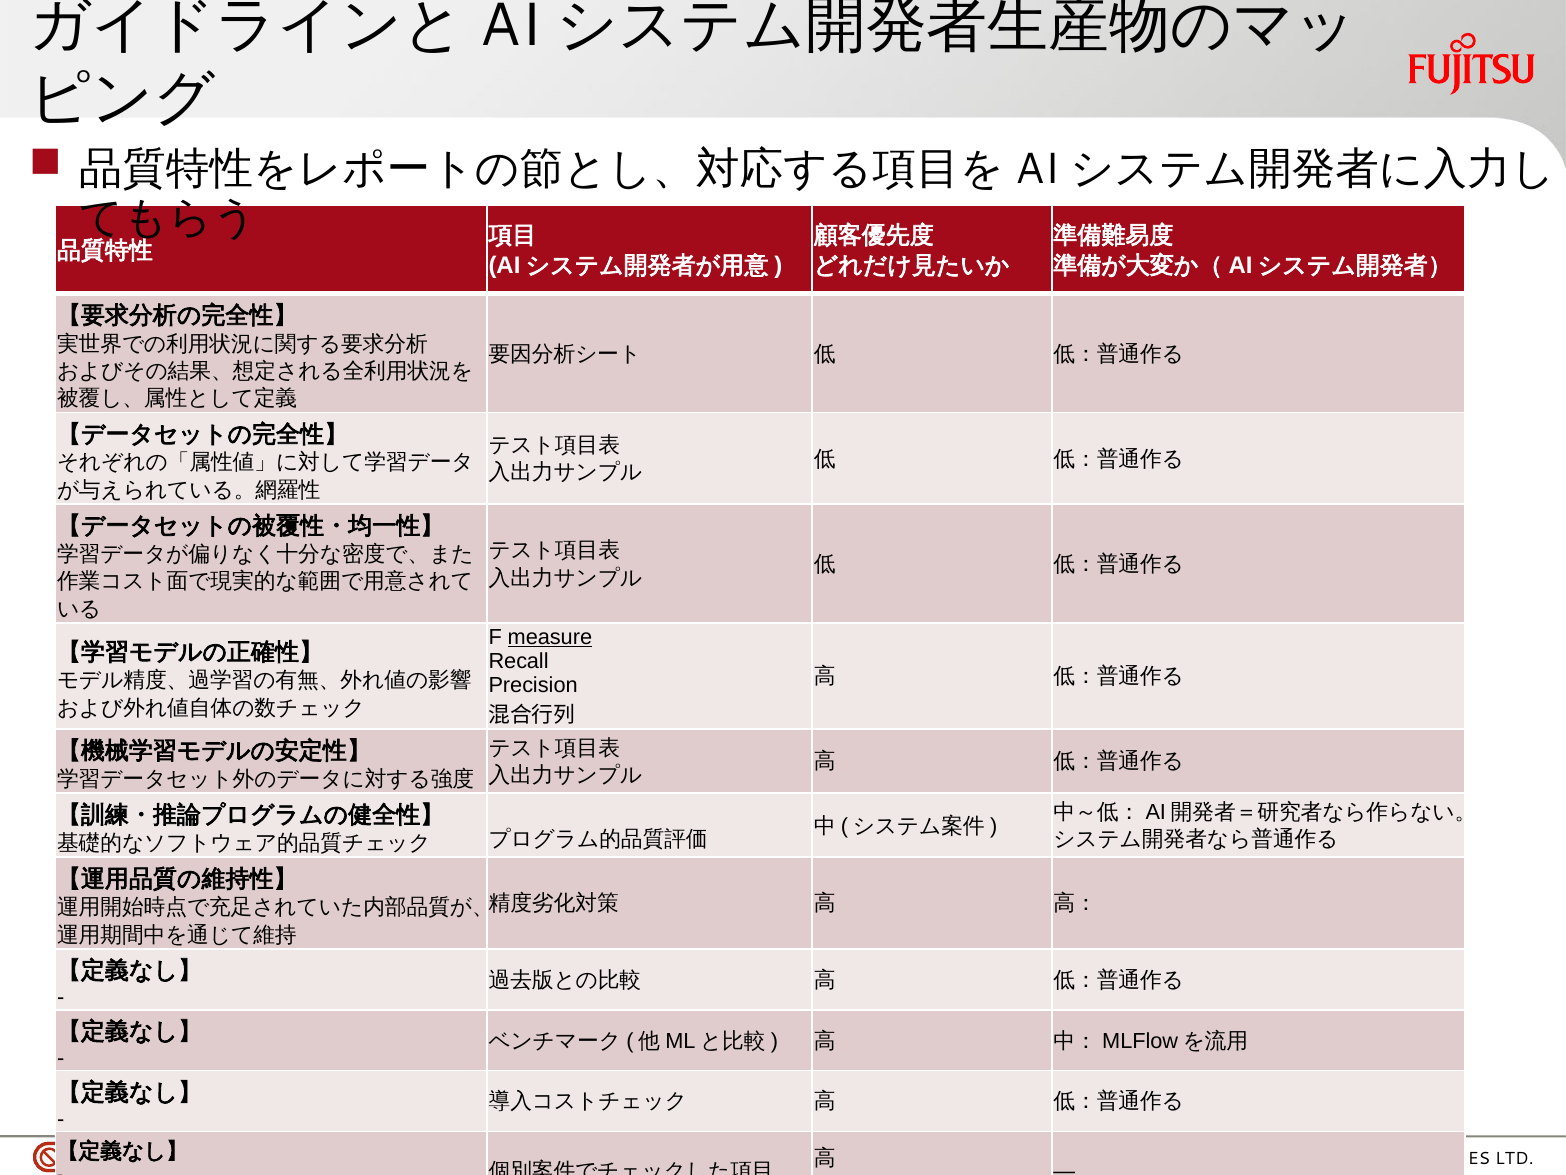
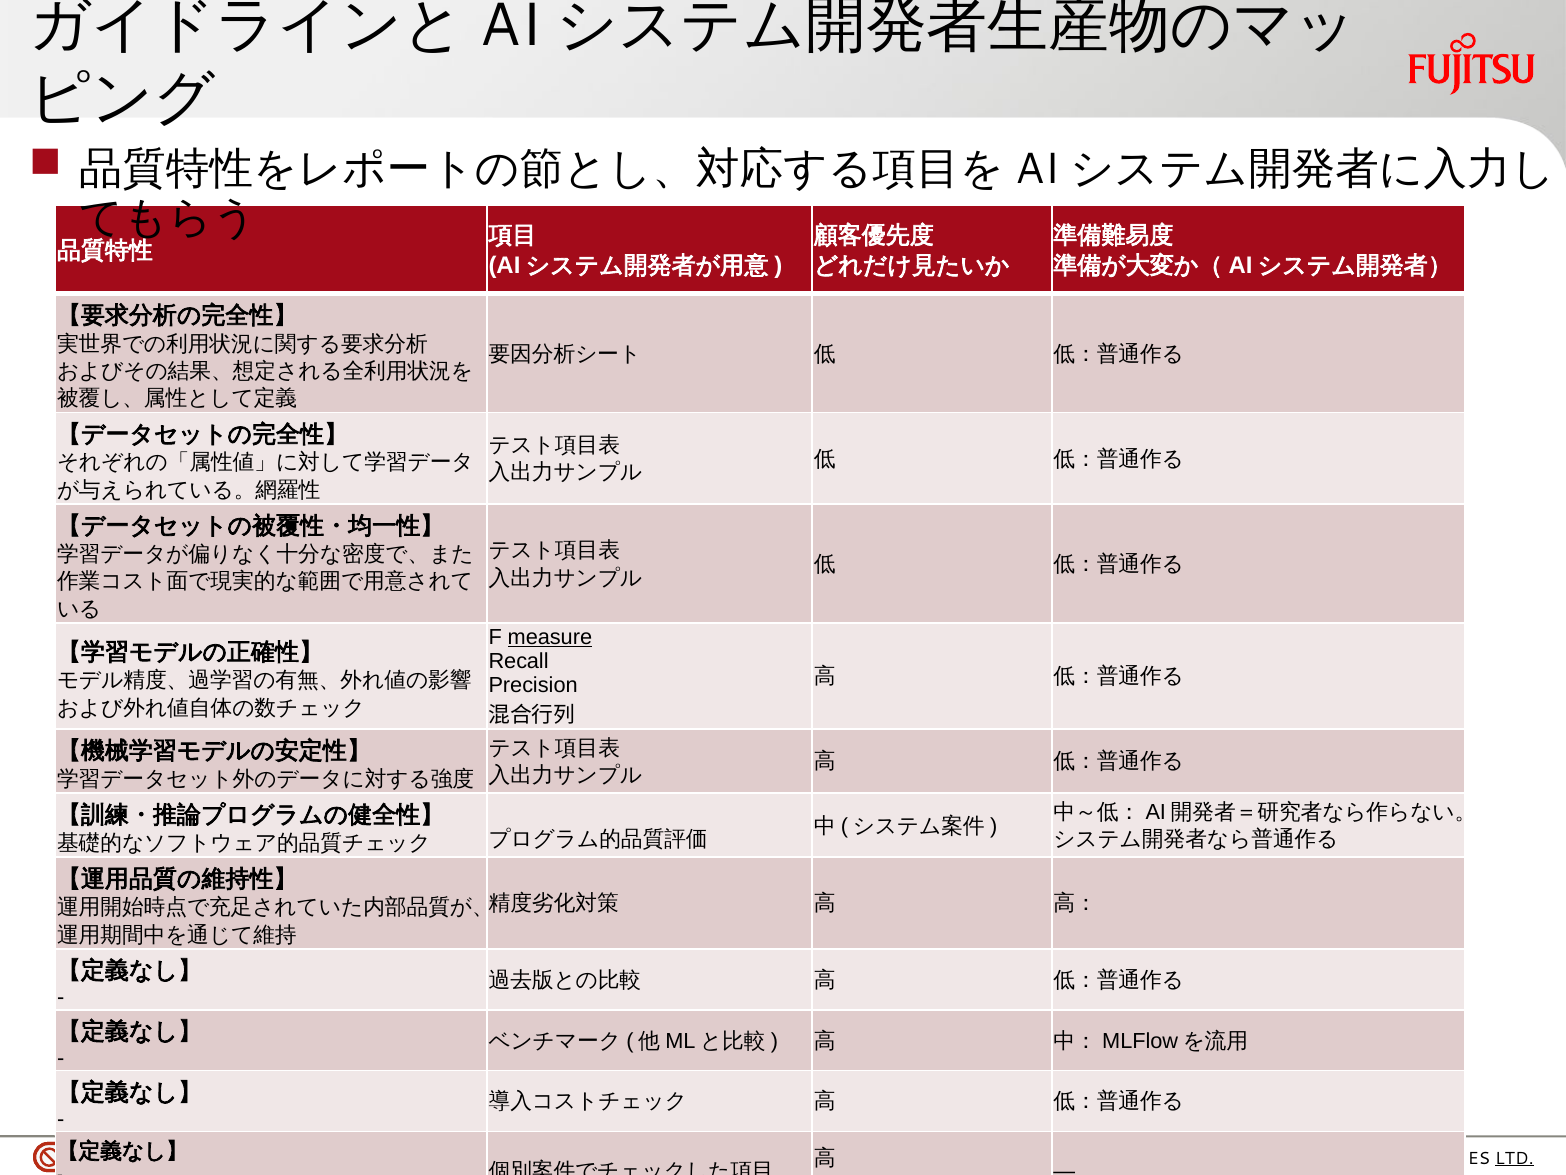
LTD underline: none -> present (1514, 1158)
